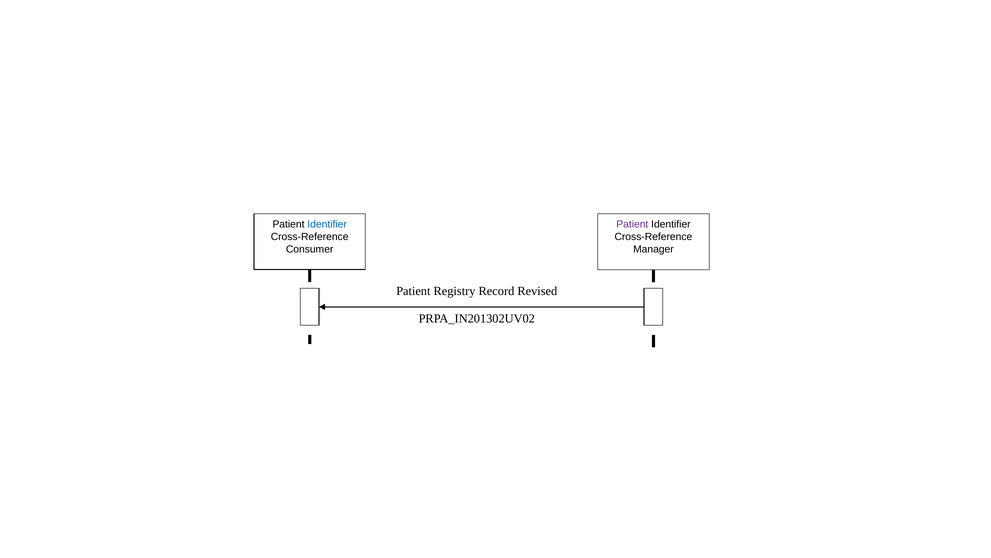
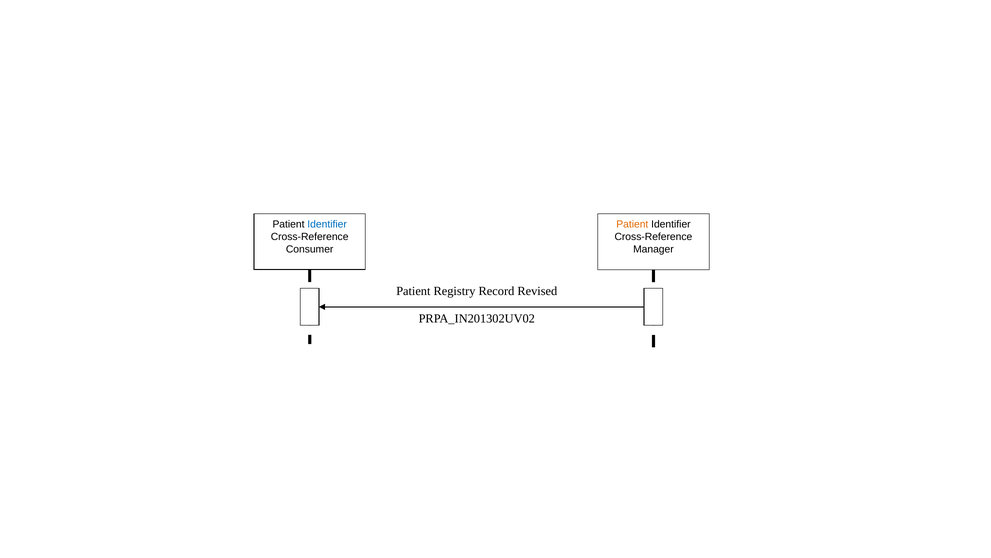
Patient colour: purple -> orange (632, 224)
